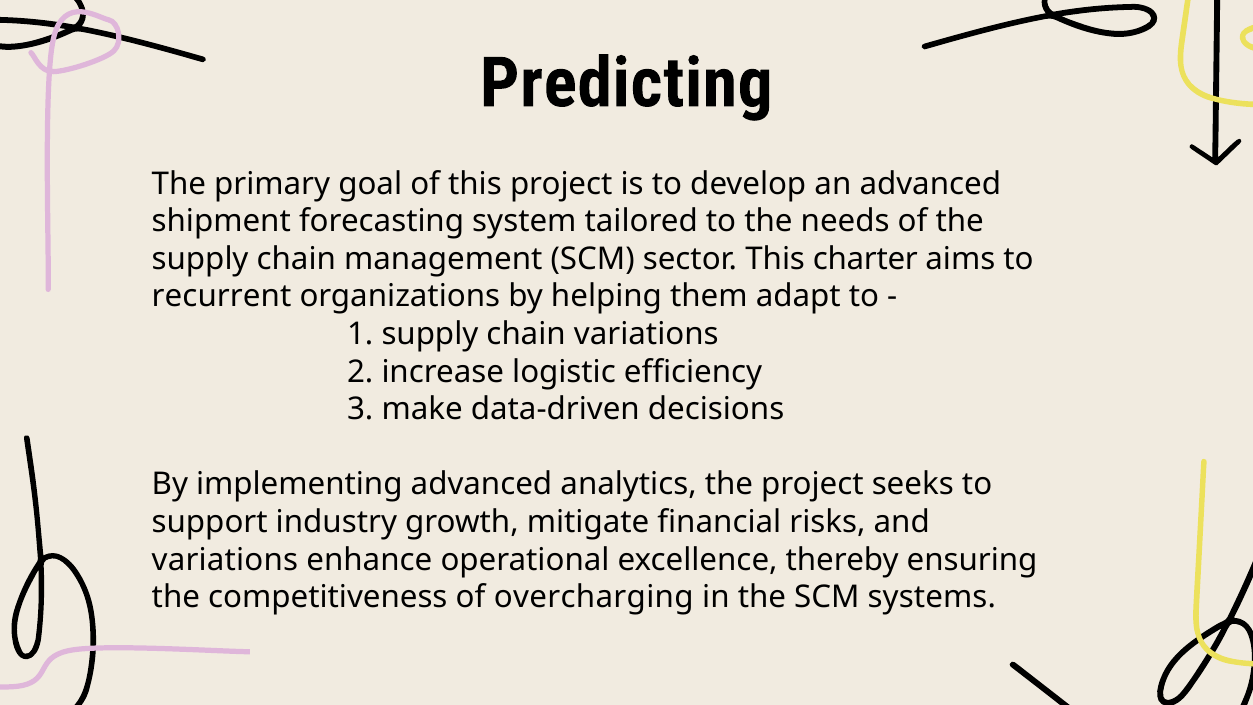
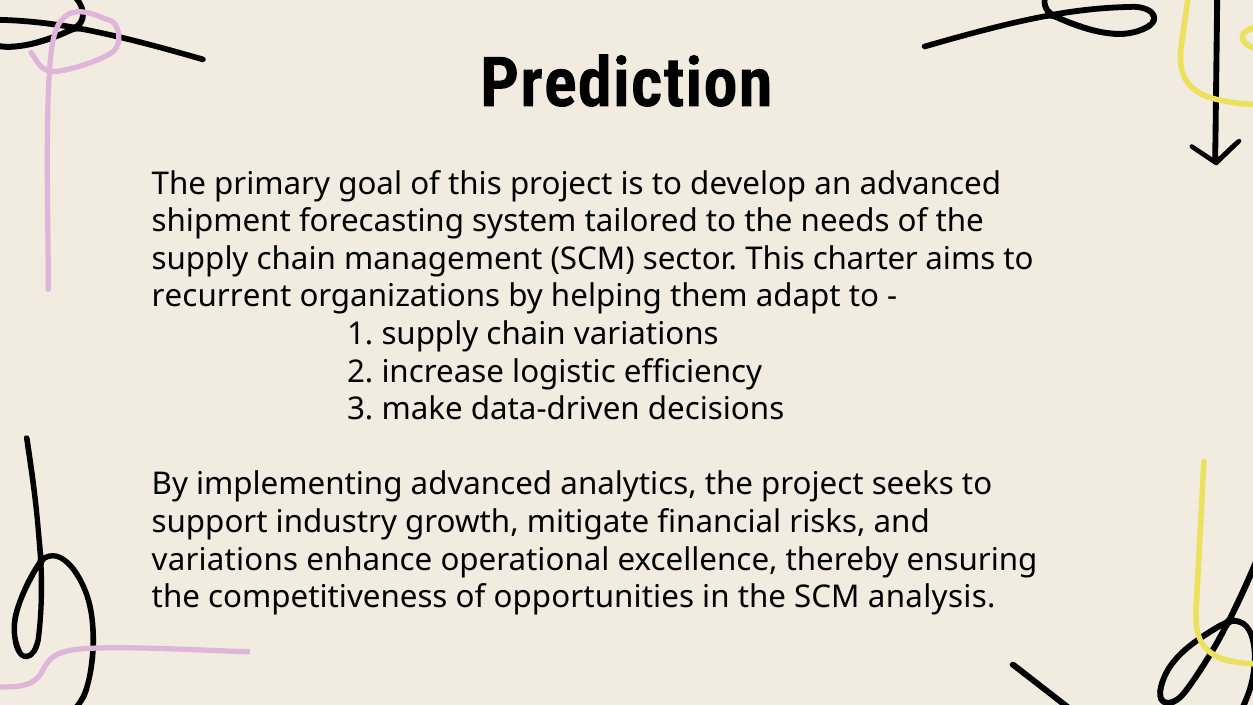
Predicting: Predicting -> Prediction (626, 83)
overcharging: overcharging -> opportunities (594, 597)
systems: systems -> analysis (932, 597)
